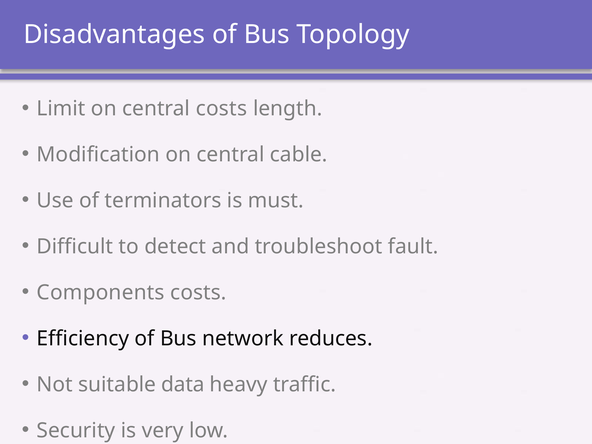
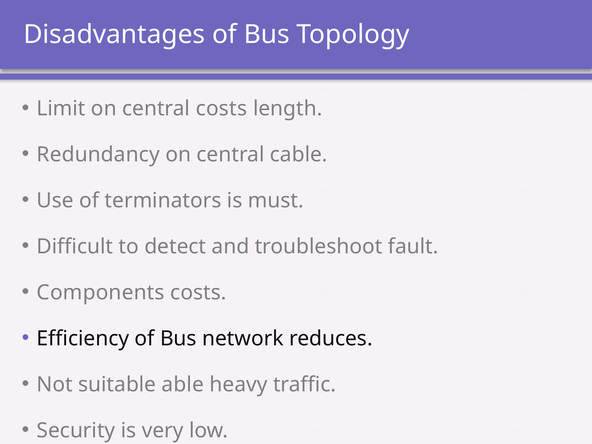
Modification: Modification -> Redundancy (98, 155)
data: data -> able (183, 384)
